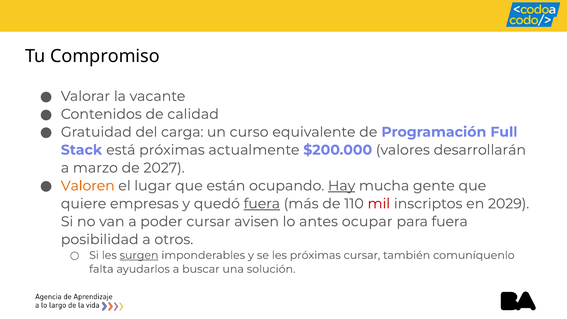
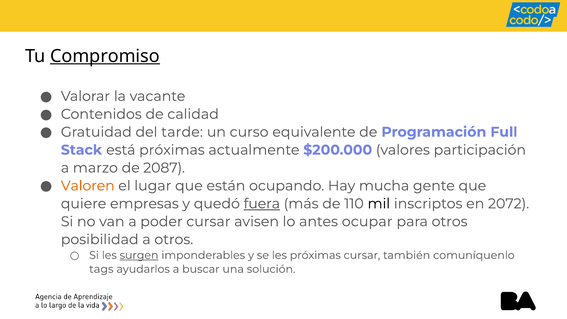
Compromiso underline: none -> present (105, 56)
carga: carga -> tarde (182, 132)
desarrollarán: desarrollarán -> participación (480, 150)
2027: 2027 -> 2087 (164, 168)
Hay underline: present -> none (342, 186)
mil colour: red -> black (379, 204)
2029: 2029 -> 2072 (509, 204)
para fuera: fuera -> otros (450, 222)
falta: falta -> tags (101, 269)
